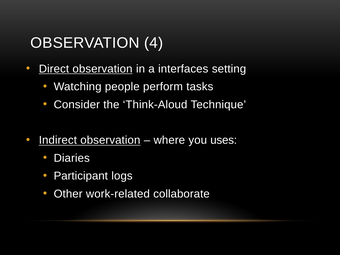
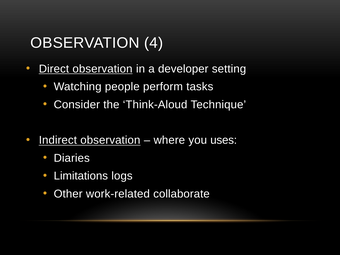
interfaces: interfaces -> developer (183, 69)
Participant: Participant -> Limitations (81, 176)
